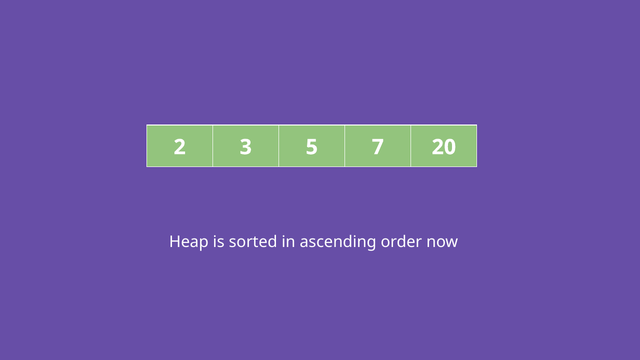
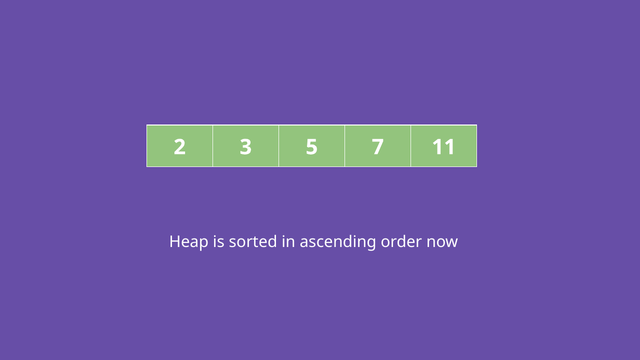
20: 20 -> 11 (444, 147)
